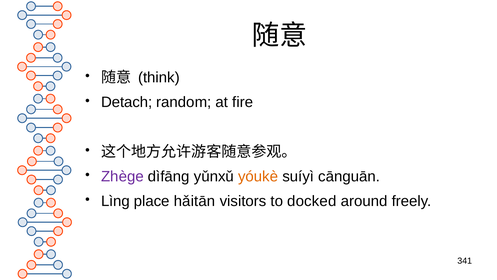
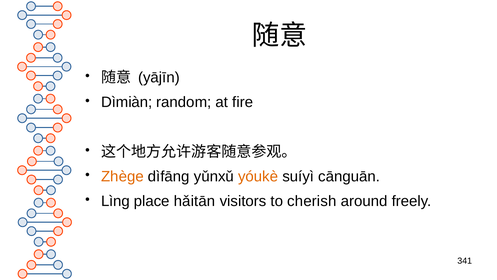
think: think -> yājīn (159, 78)
Detach: Detach -> Dìmiàn (127, 102)
Zhège colour: purple -> orange (122, 176)
docked: docked -> cherish (312, 201)
